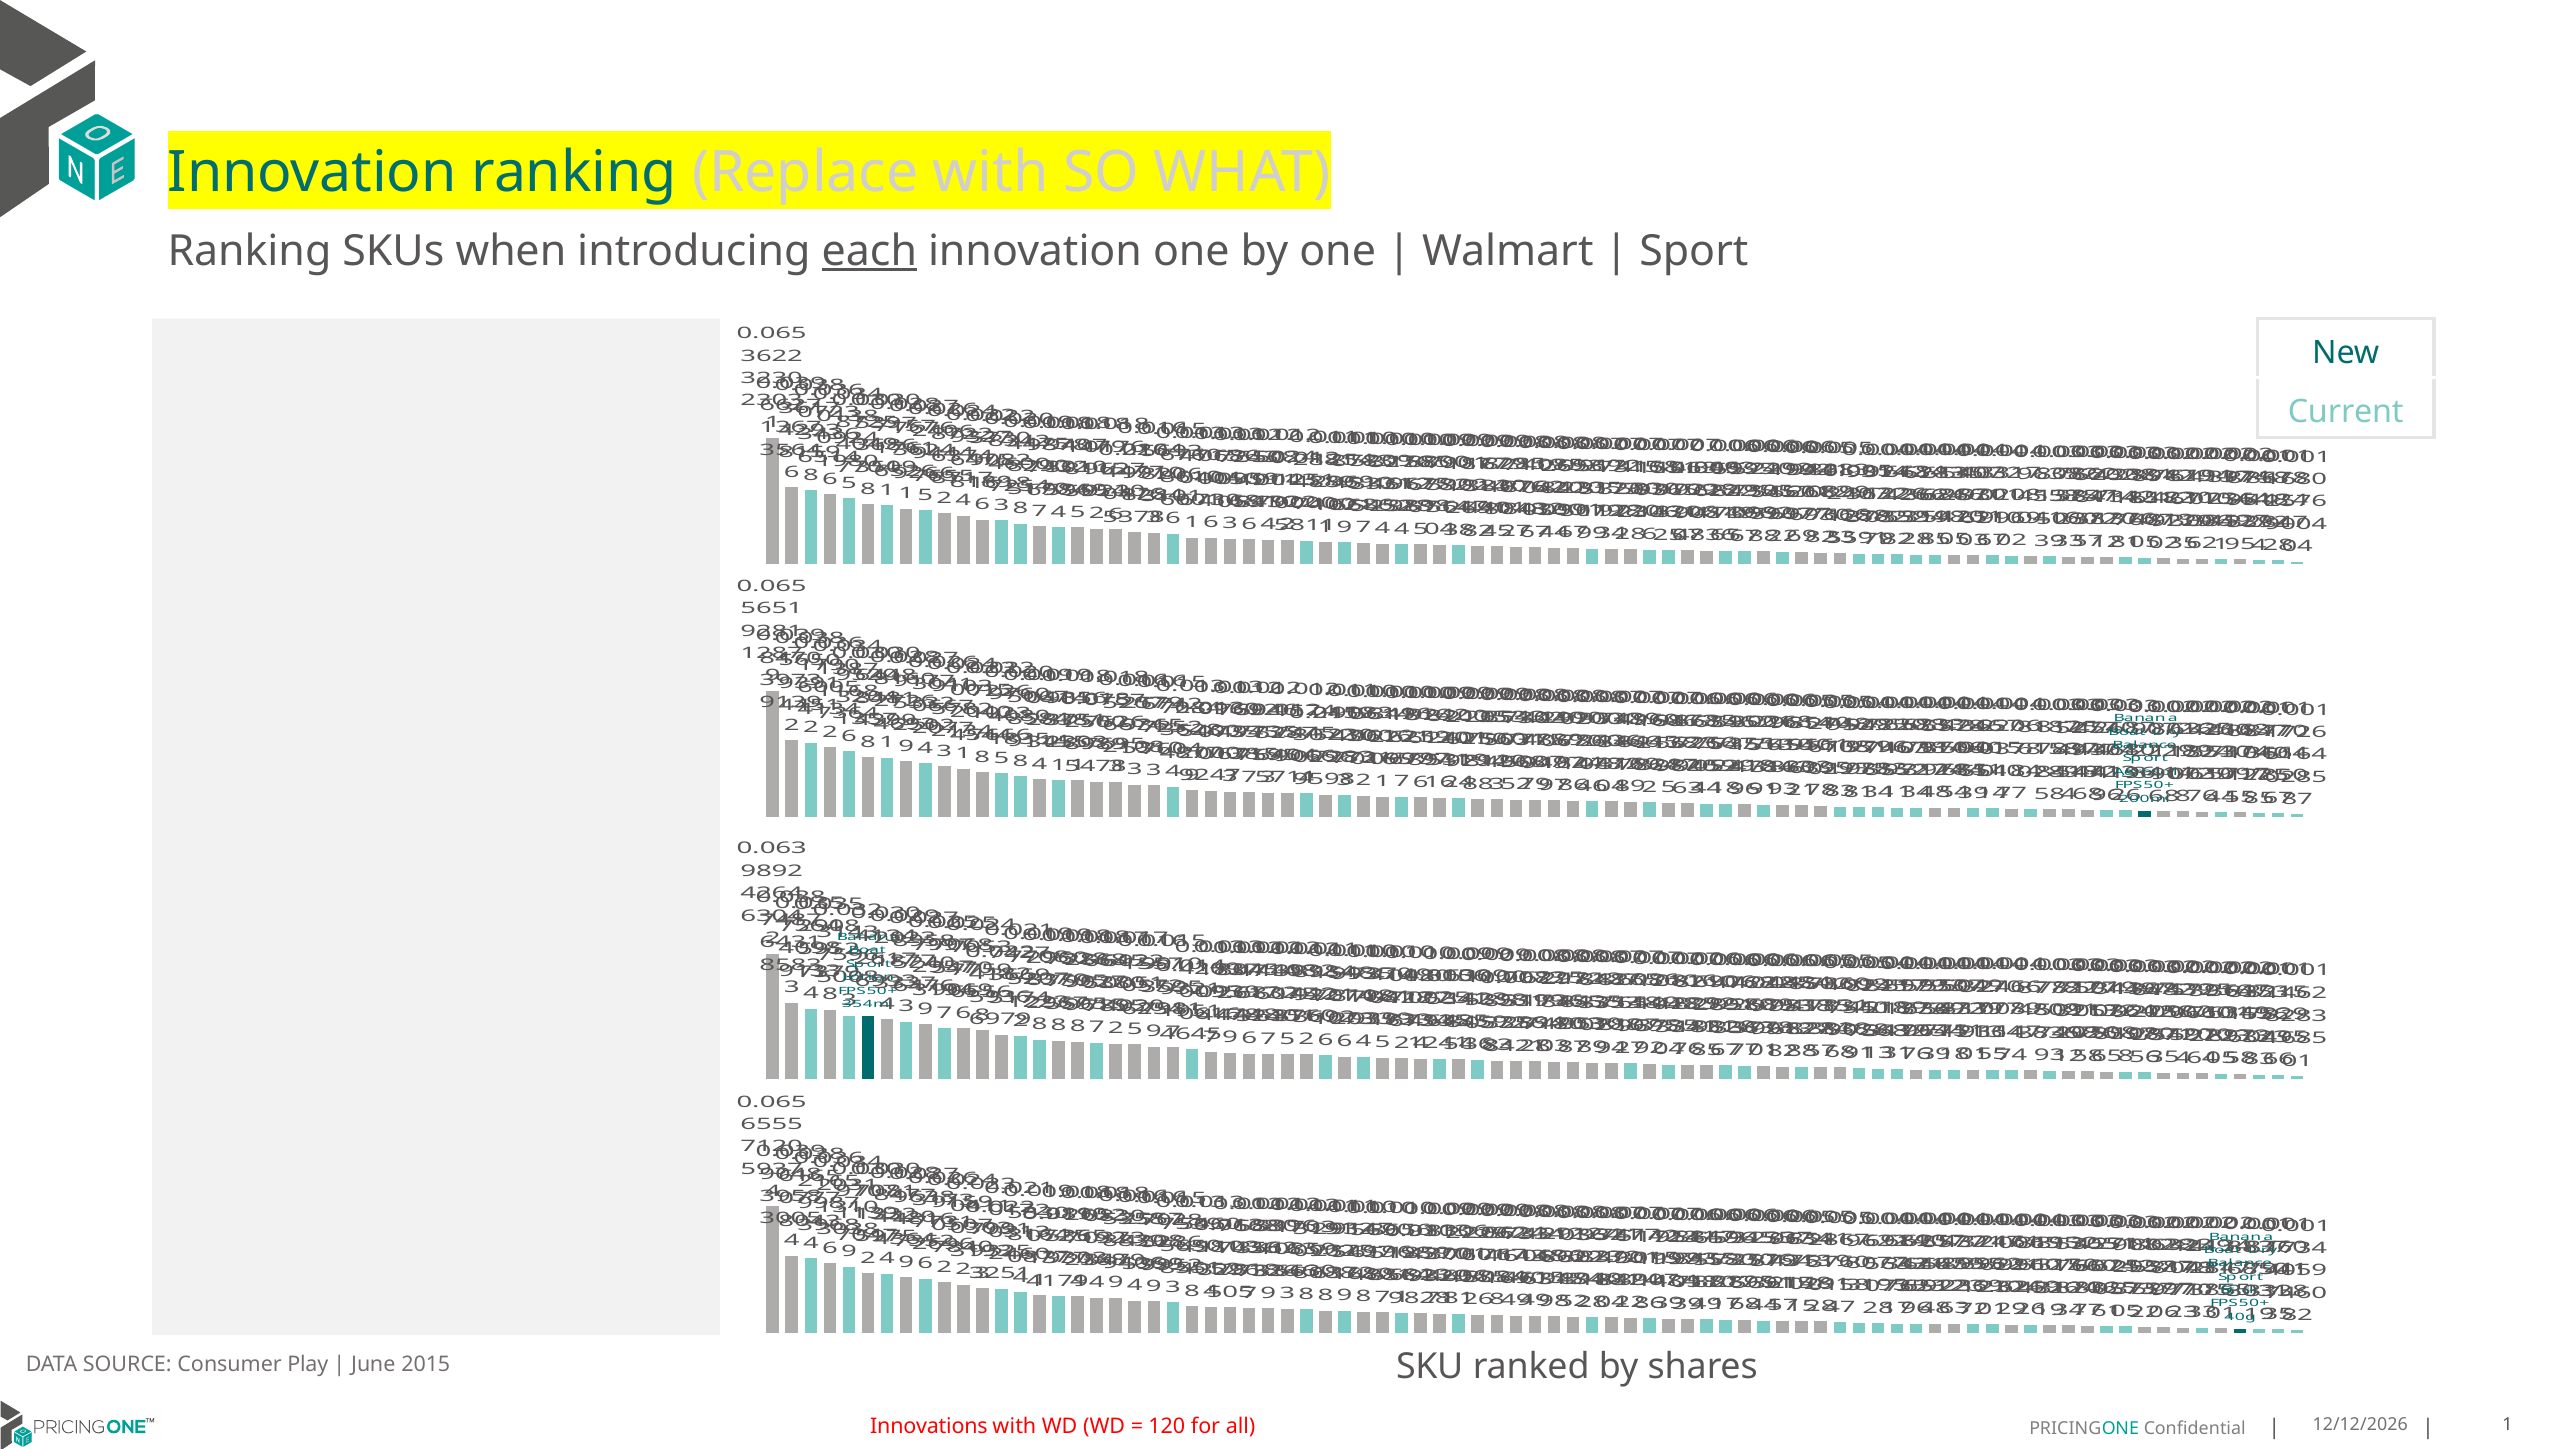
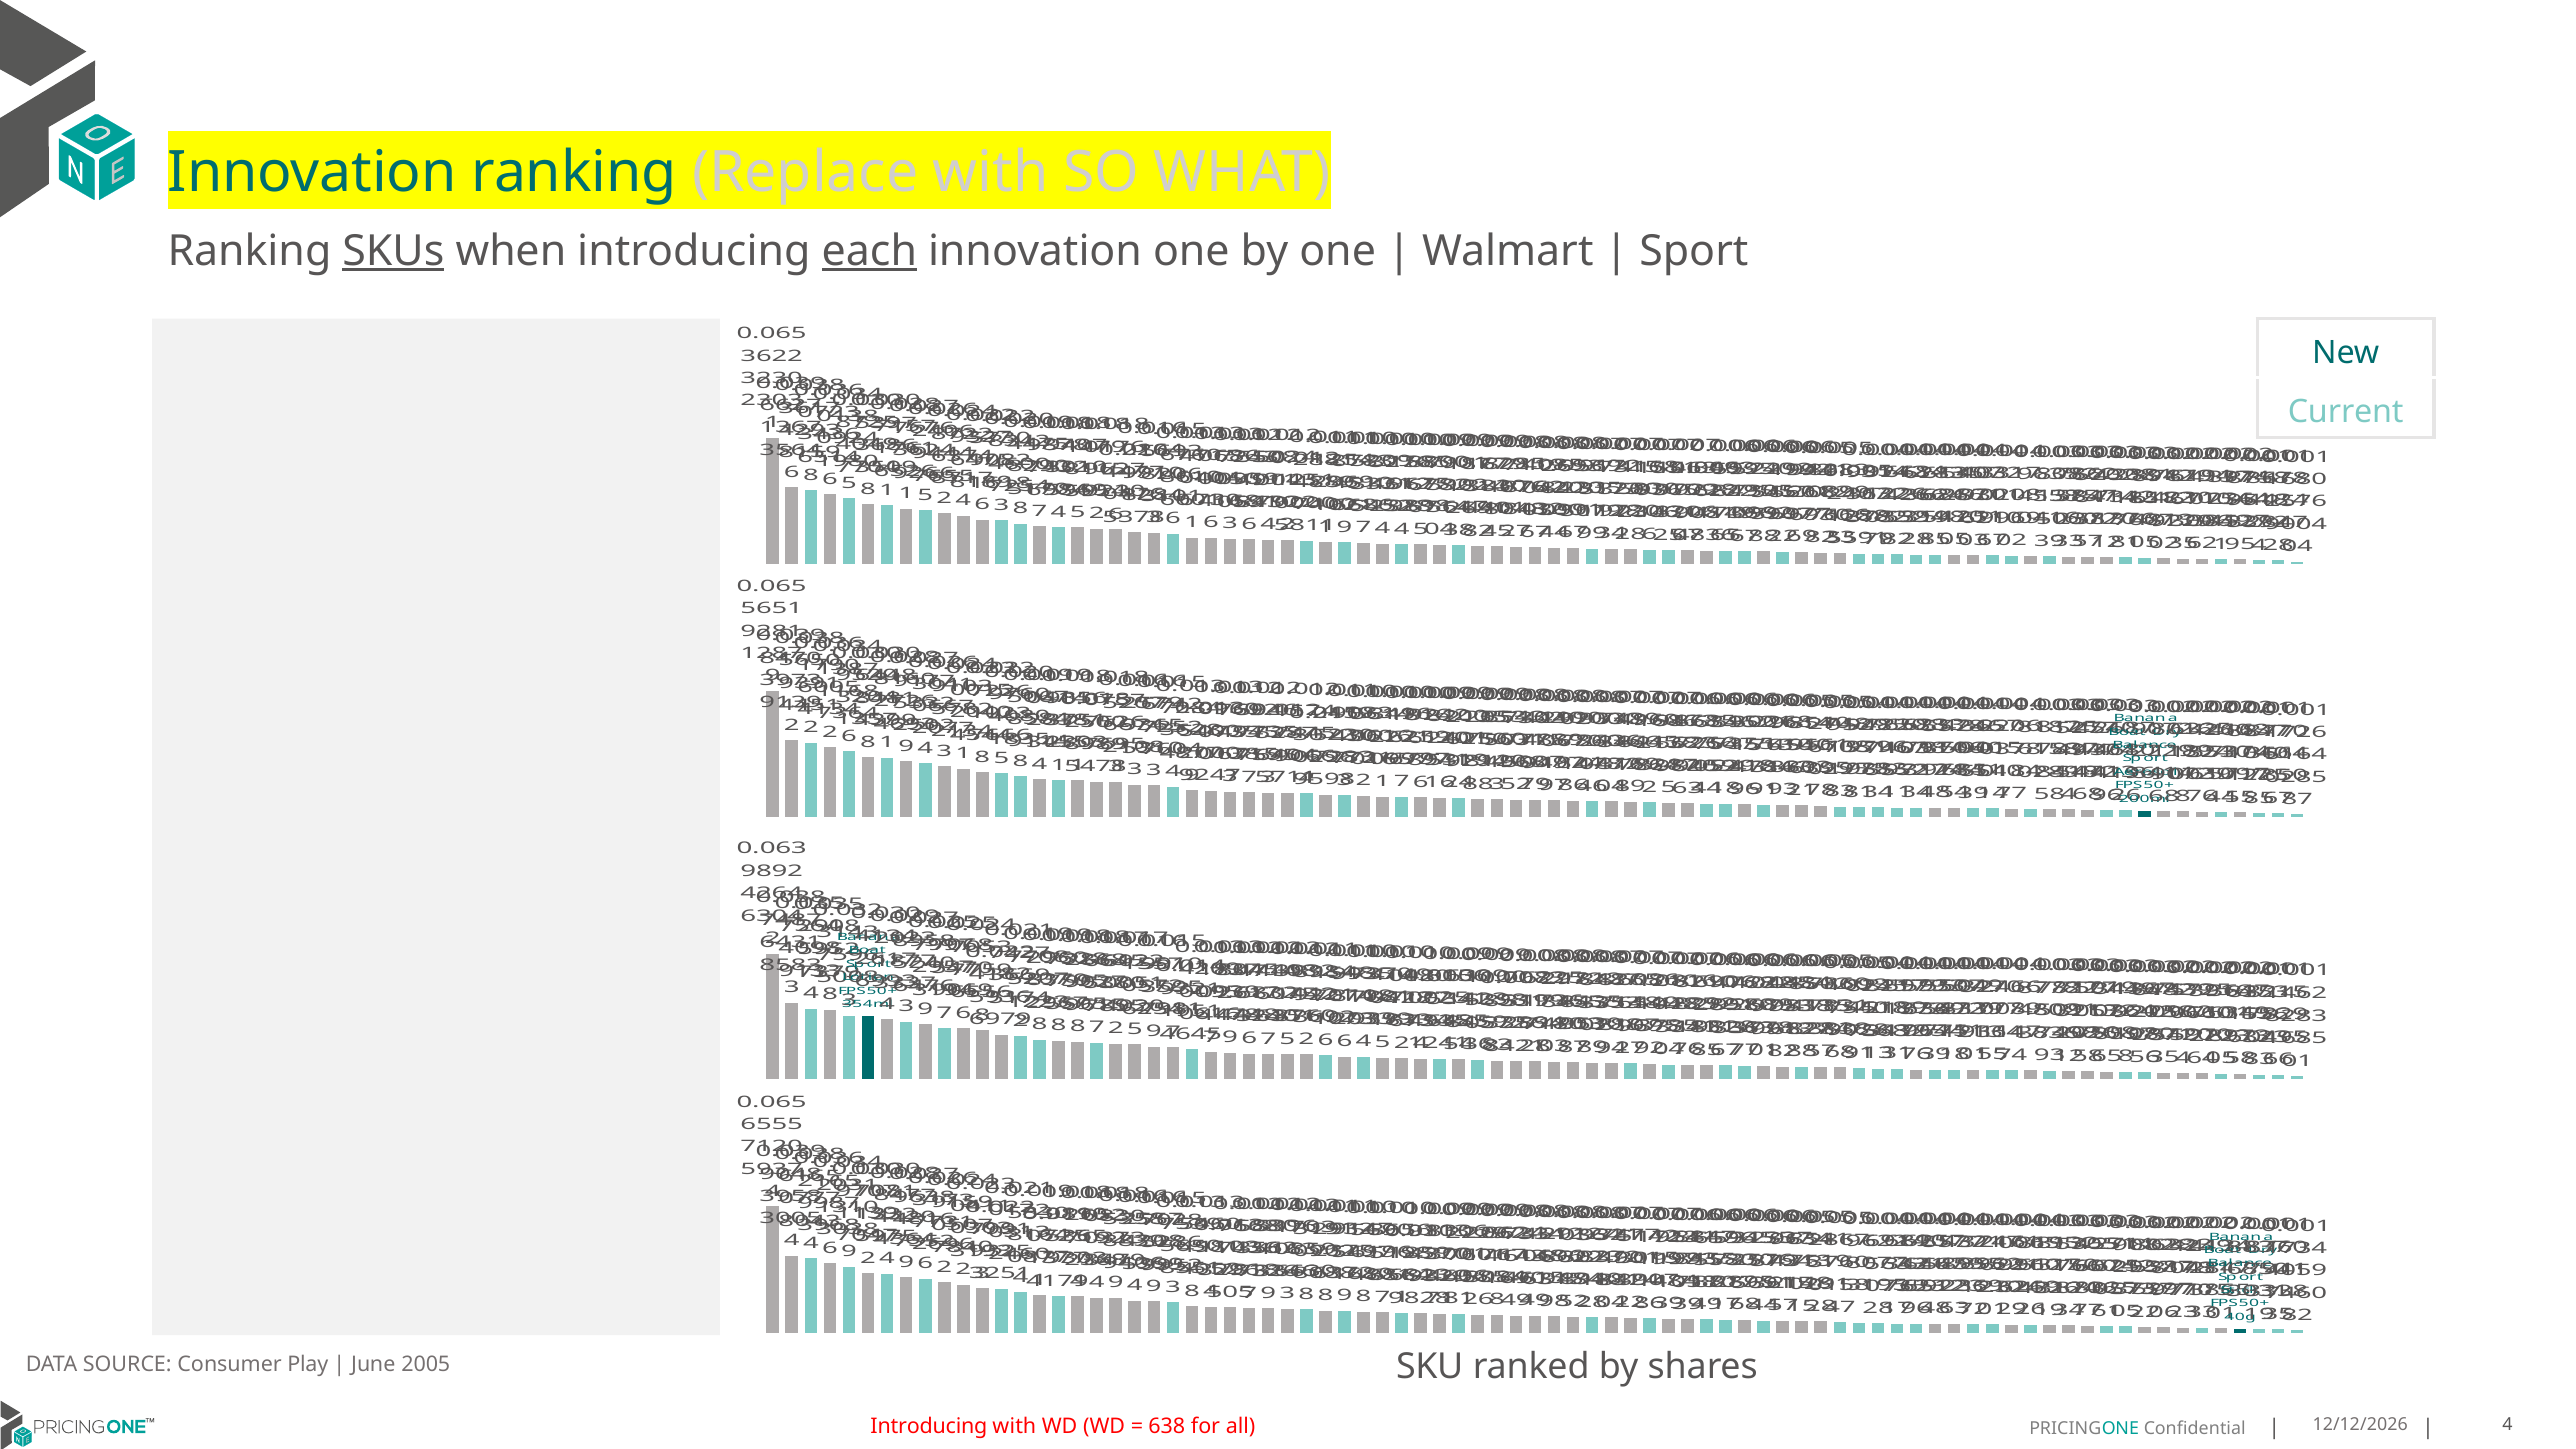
SKUs underline: none -> present (393, 251)
2015: 2015 -> 2005 (426, 1365)
Innovations: Innovations -> Introducing (929, 1426)
120: 120 -> 638 (1167, 1426)
all 1: 1 -> 4 (2507, 1425)
